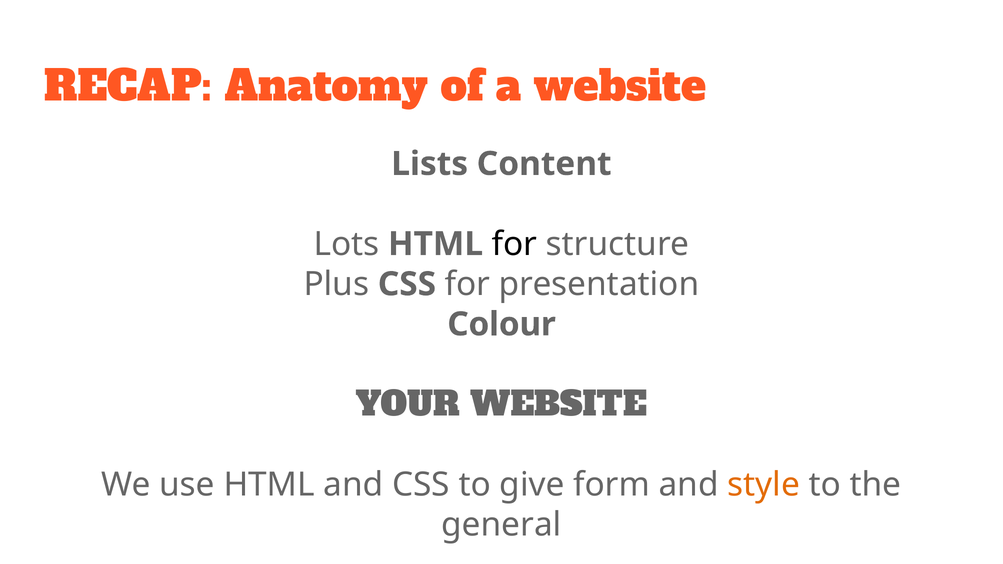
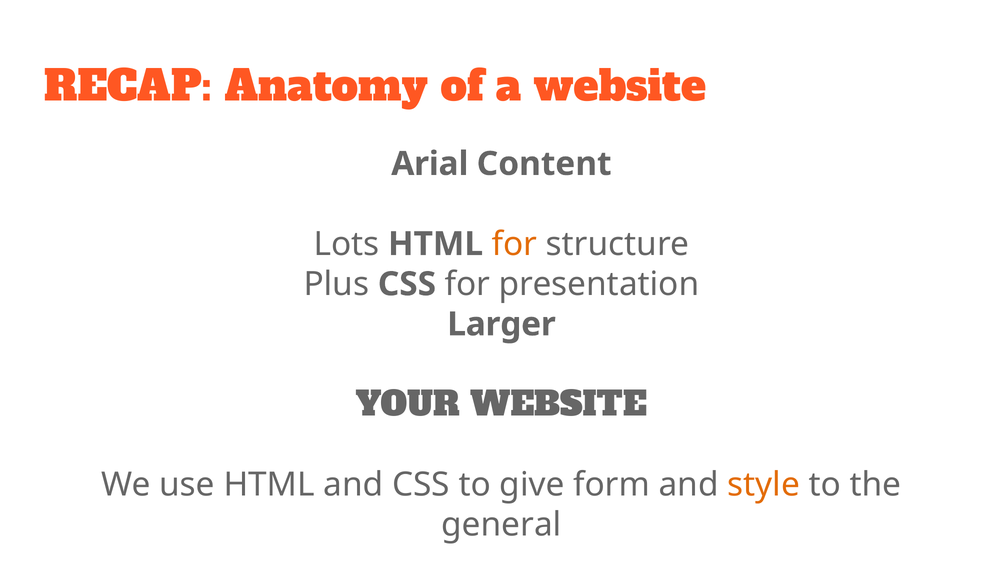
Lists: Lists -> Arial (430, 164)
for colour: black -> orange (514, 244)
Colour: Colour -> Larger (502, 324)
